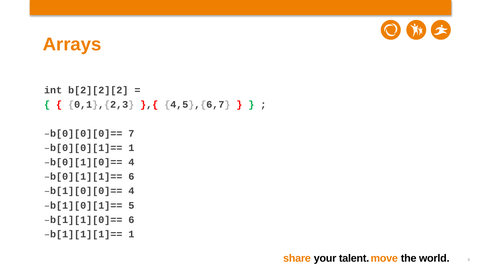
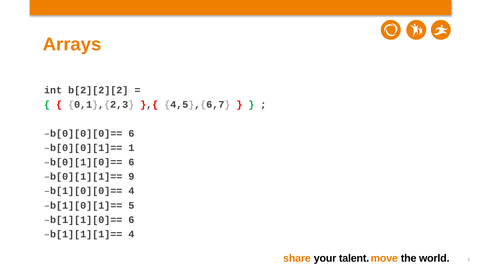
b[0][0][0]== 7: 7 -> 6 (131, 134)
b[0][1][0]== 4: 4 -> 6 (131, 163)
b[0][1][1]== 6: 6 -> 9 (131, 177)
b[1][1][1]== 1: 1 -> 4 (131, 235)
